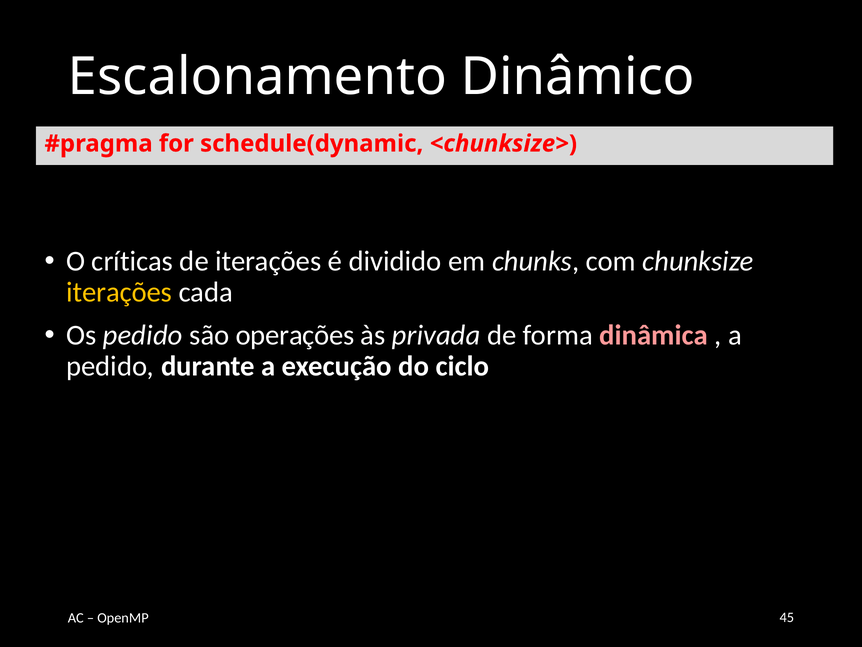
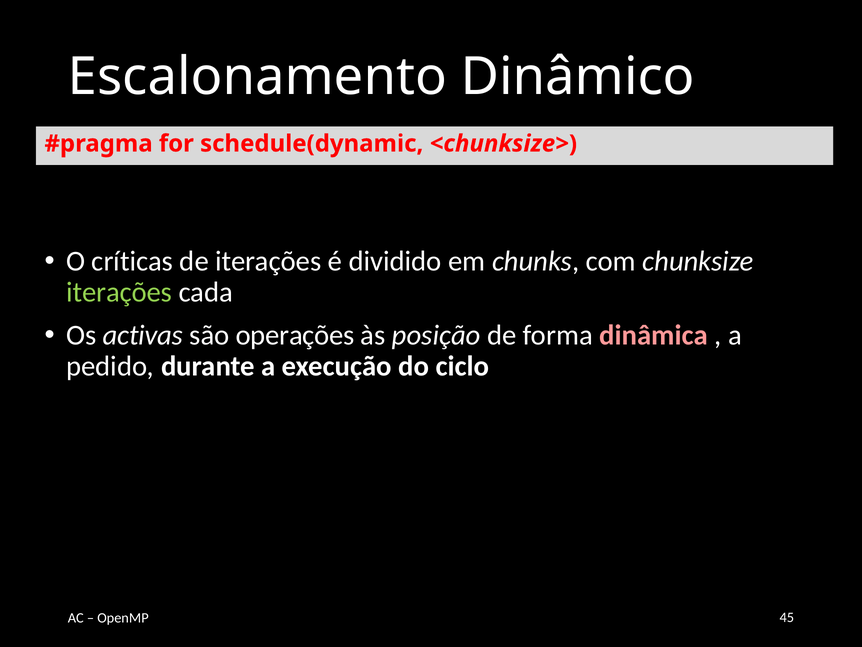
iterações colour: yellow -> light green (119, 292)
Os pedido: pedido -> activas (143, 335)
privada: privada -> posição (436, 335)
